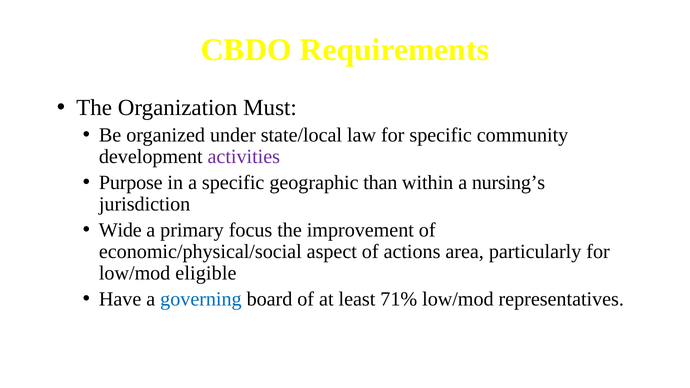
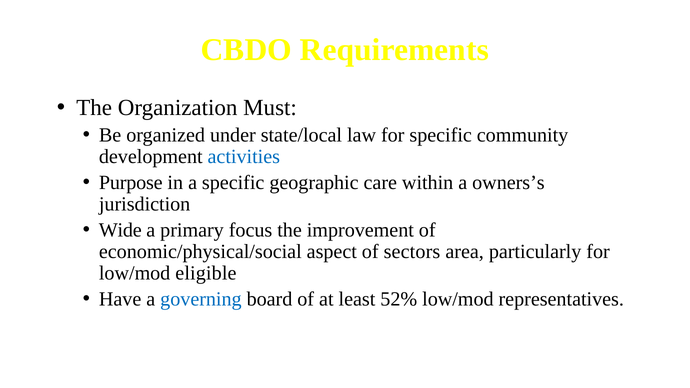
activities colour: purple -> blue (244, 157)
than: than -> care (380, 183)
nursing’s: nursing’s -> owners’s (508, 183)
actions: actions -> sectors (412, 252)
71%: 71% -> 52% (399, 299)
